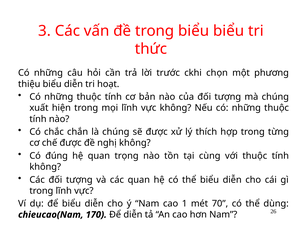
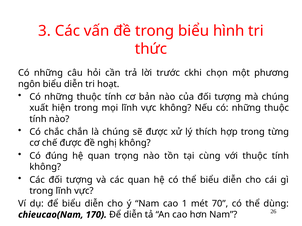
biểu biểu: biểu -> hình (229, 31)
thiệu: thiệu -> ngôn (29, 84)
